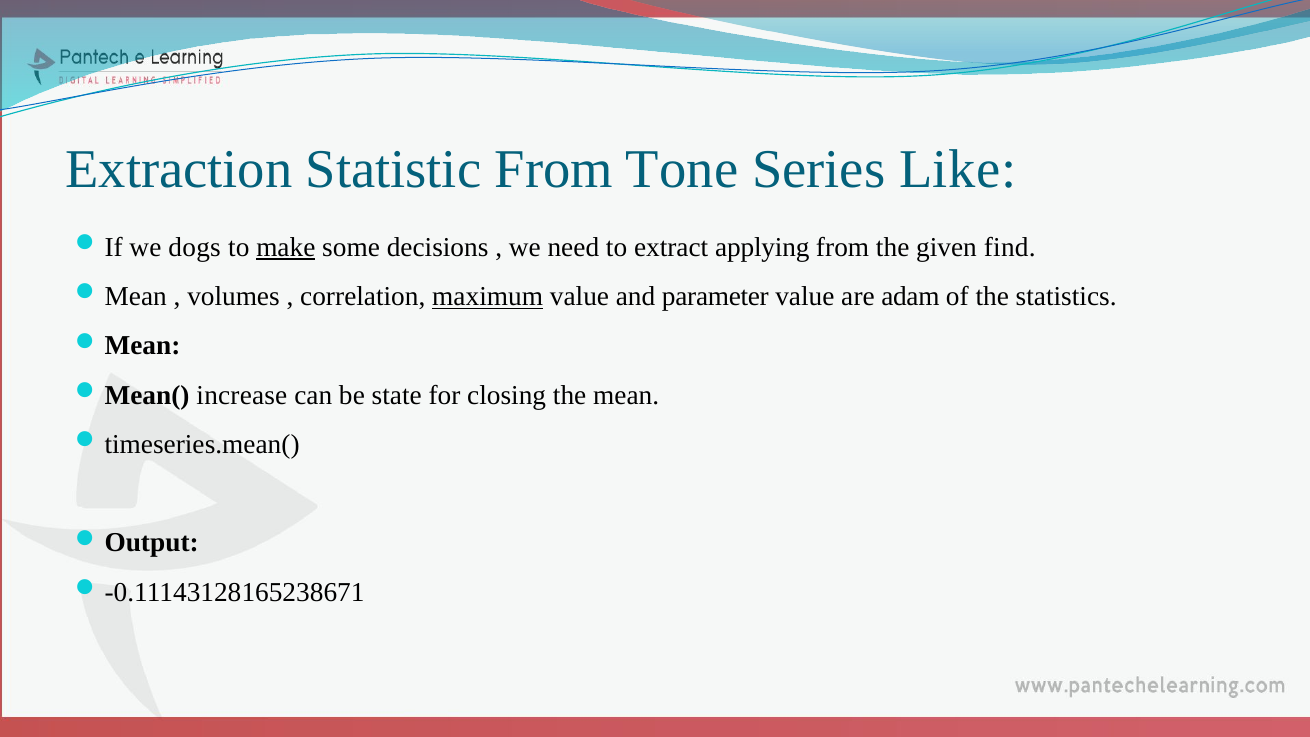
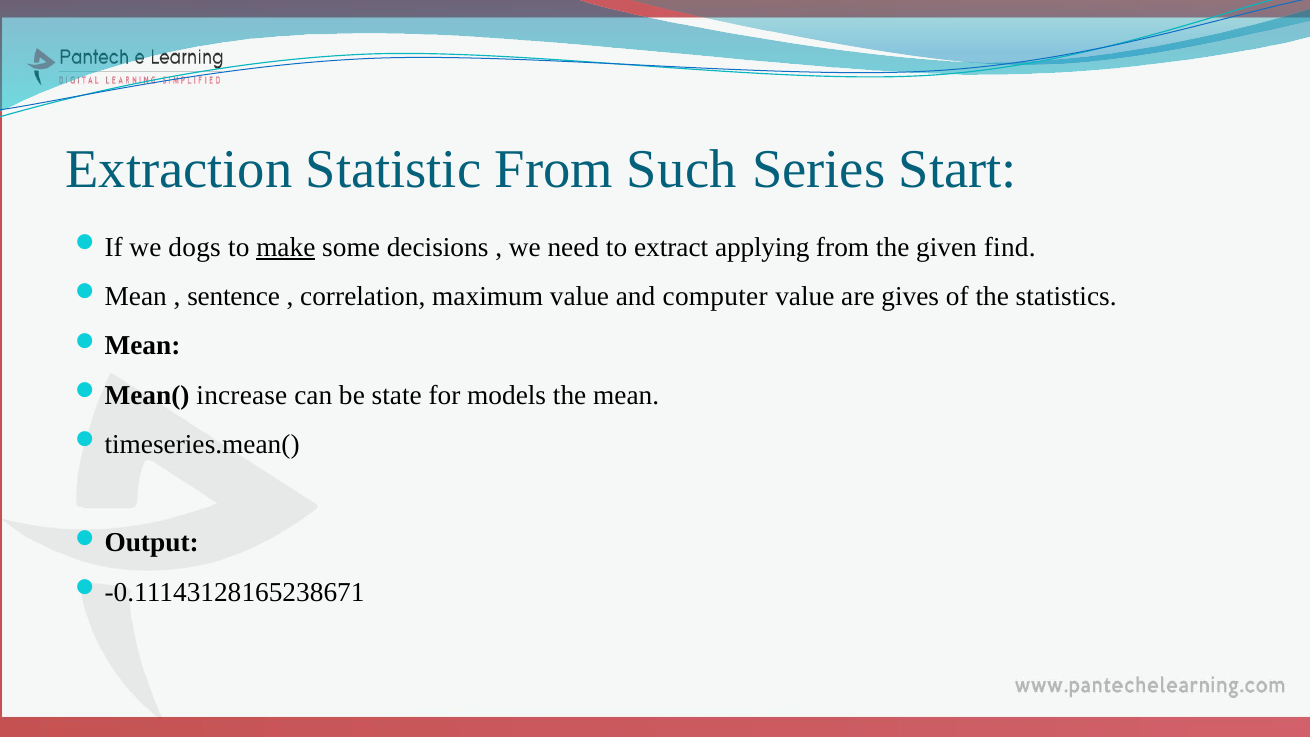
Tone: Tone -> Such (682, 170)
Like: Like -> Start (958, 170)
volumes: volumes -> sentence (234, 297)
maximum underline: present -> none (488, 297)
parameter: parameter -> computer (715, 297)
adam: adam -> gives (910, 297)
closing: closing -> models (507, 395)
